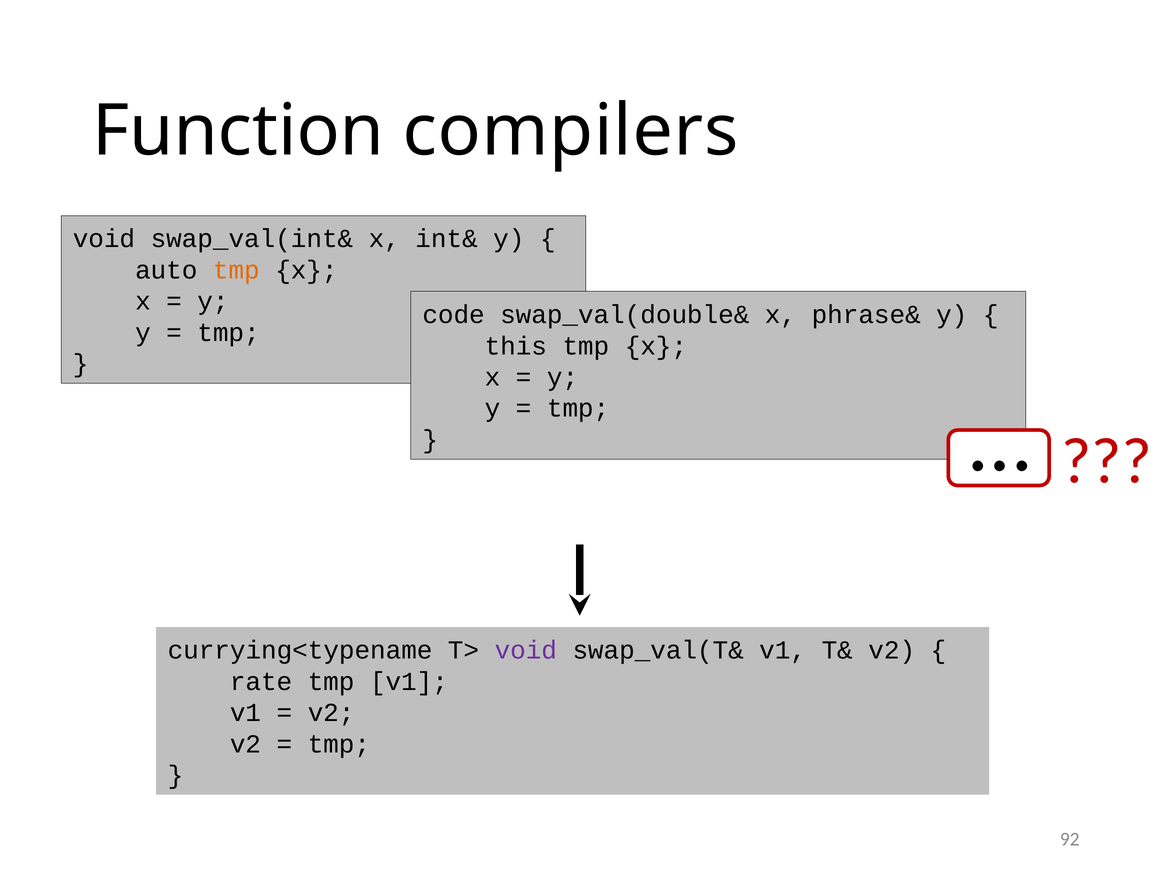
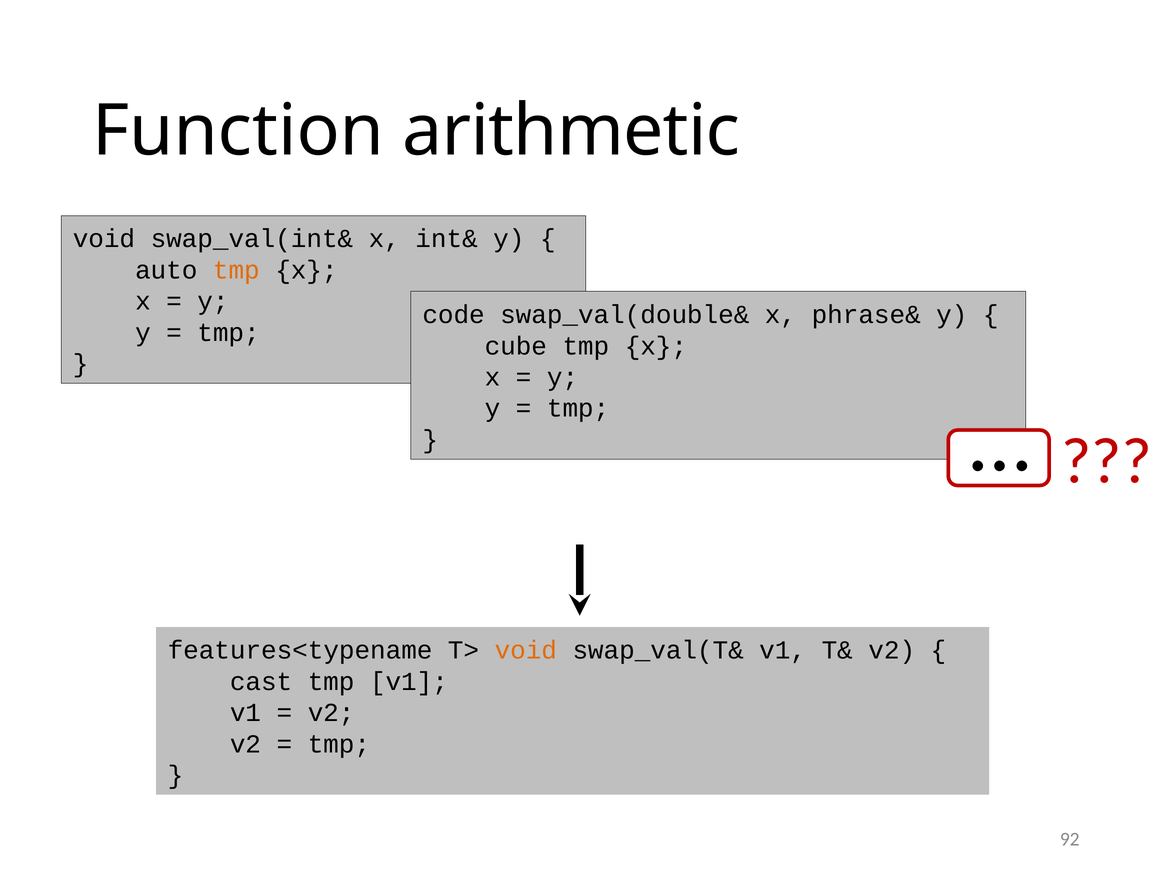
compilers: compilers -> arithmetic (571, 131)
this: this -> cube (516, 346)
currying<typename: currying<typename -> features<typename (300, 650)
void colour: purple -> orange (526, 650)
rate: rate -> cast (261, 681)
